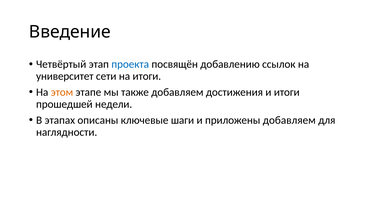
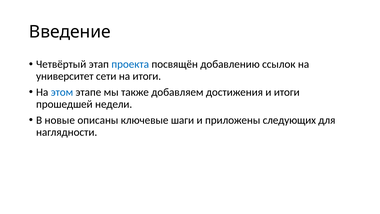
этом colour: orange -> blue (62, 92)
этапах: этапах -> новые (60, 120)
приложены добавляем: добавляем -> следующих (289, 120)
